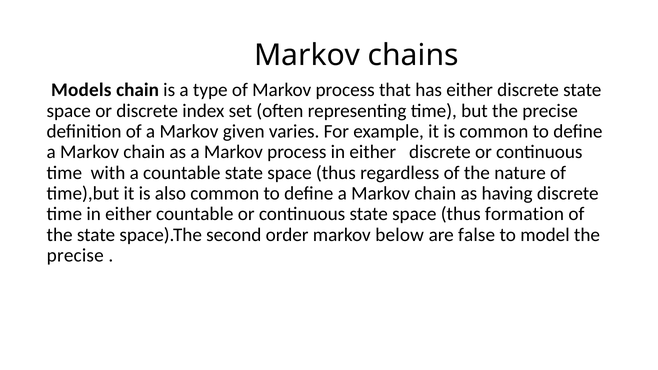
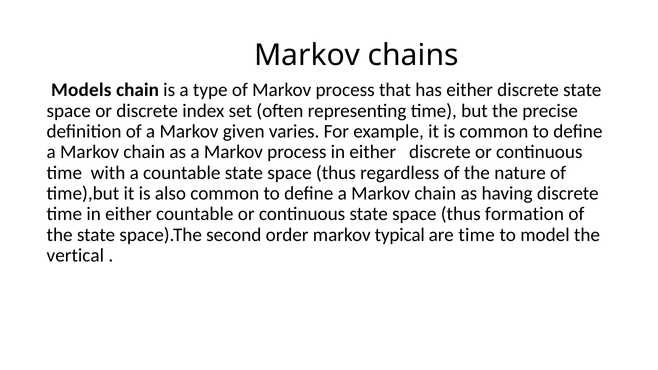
below: below -> typical (400, 235)
are false: false -> time (477, 235)
precise: precise -> vertical (75, 256)
